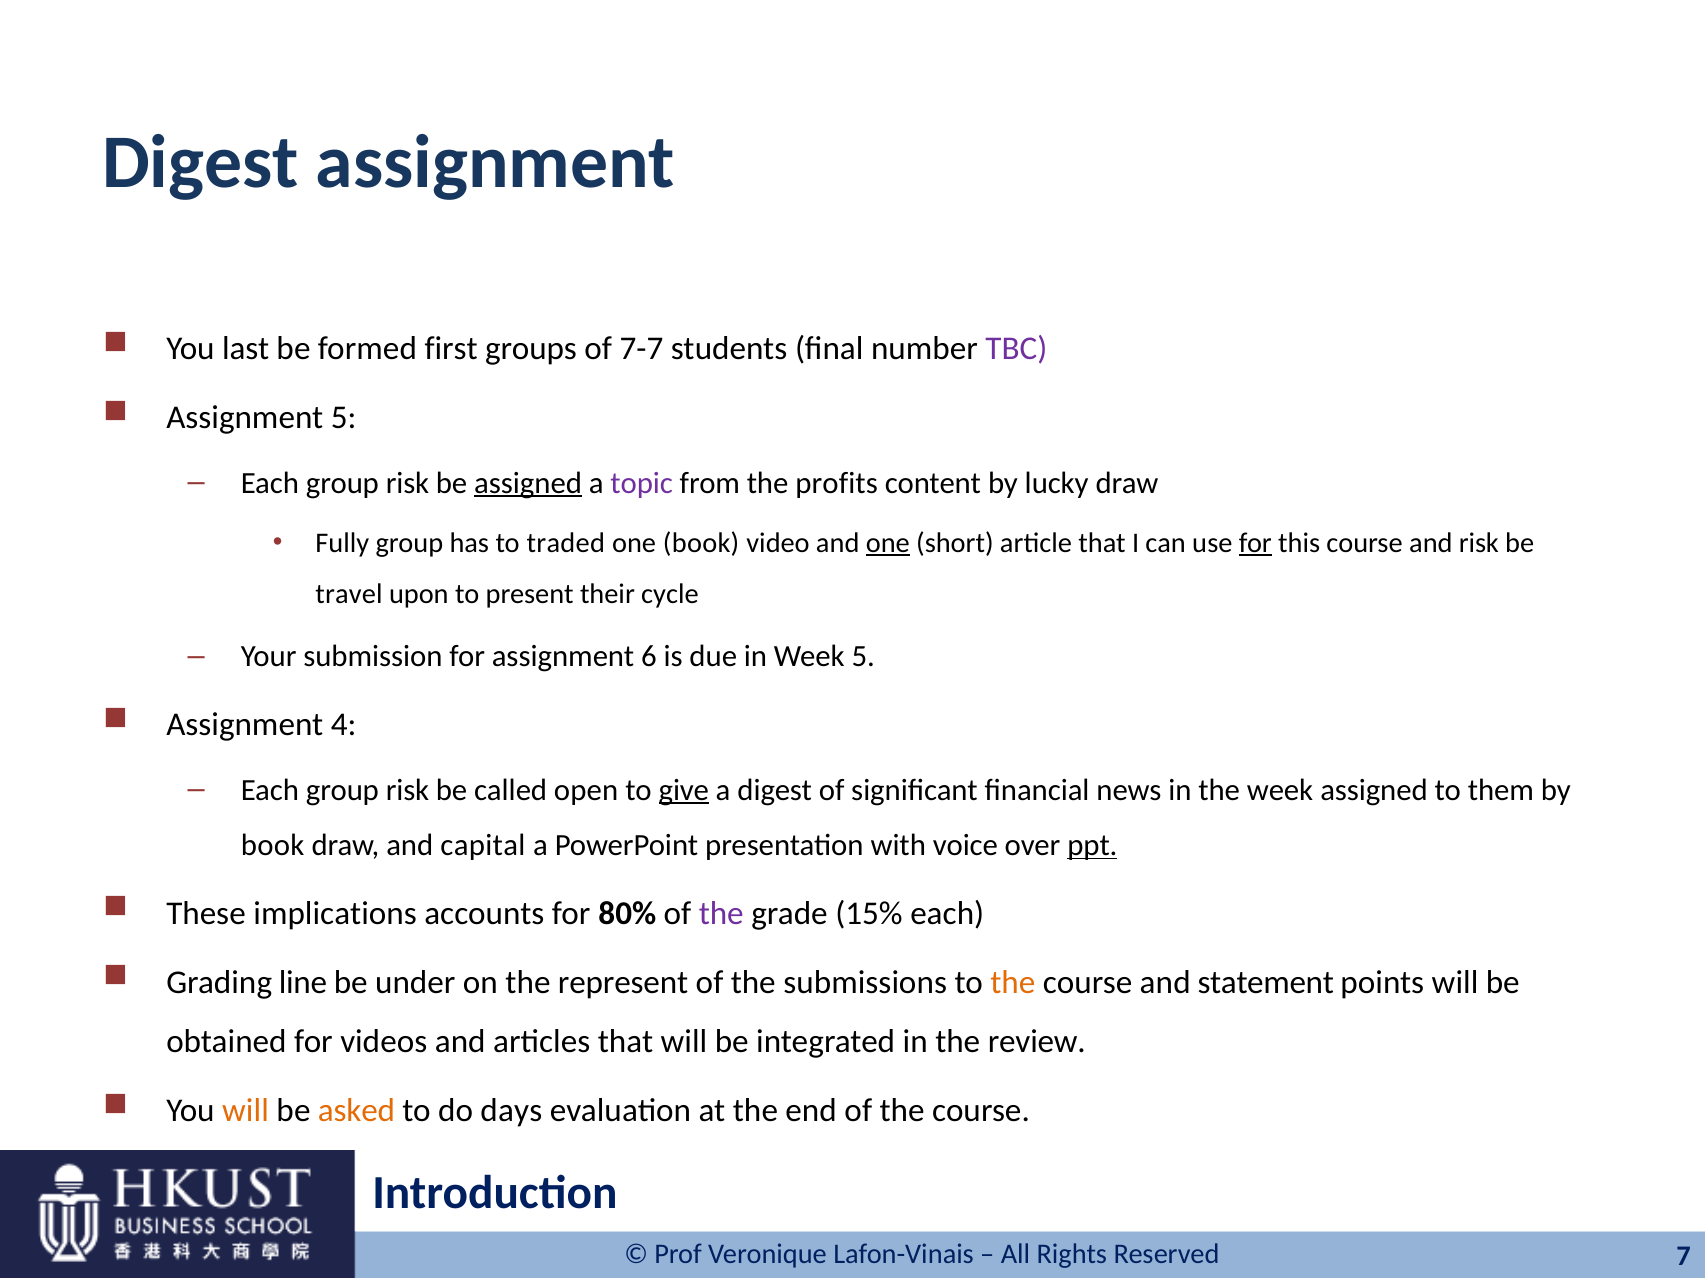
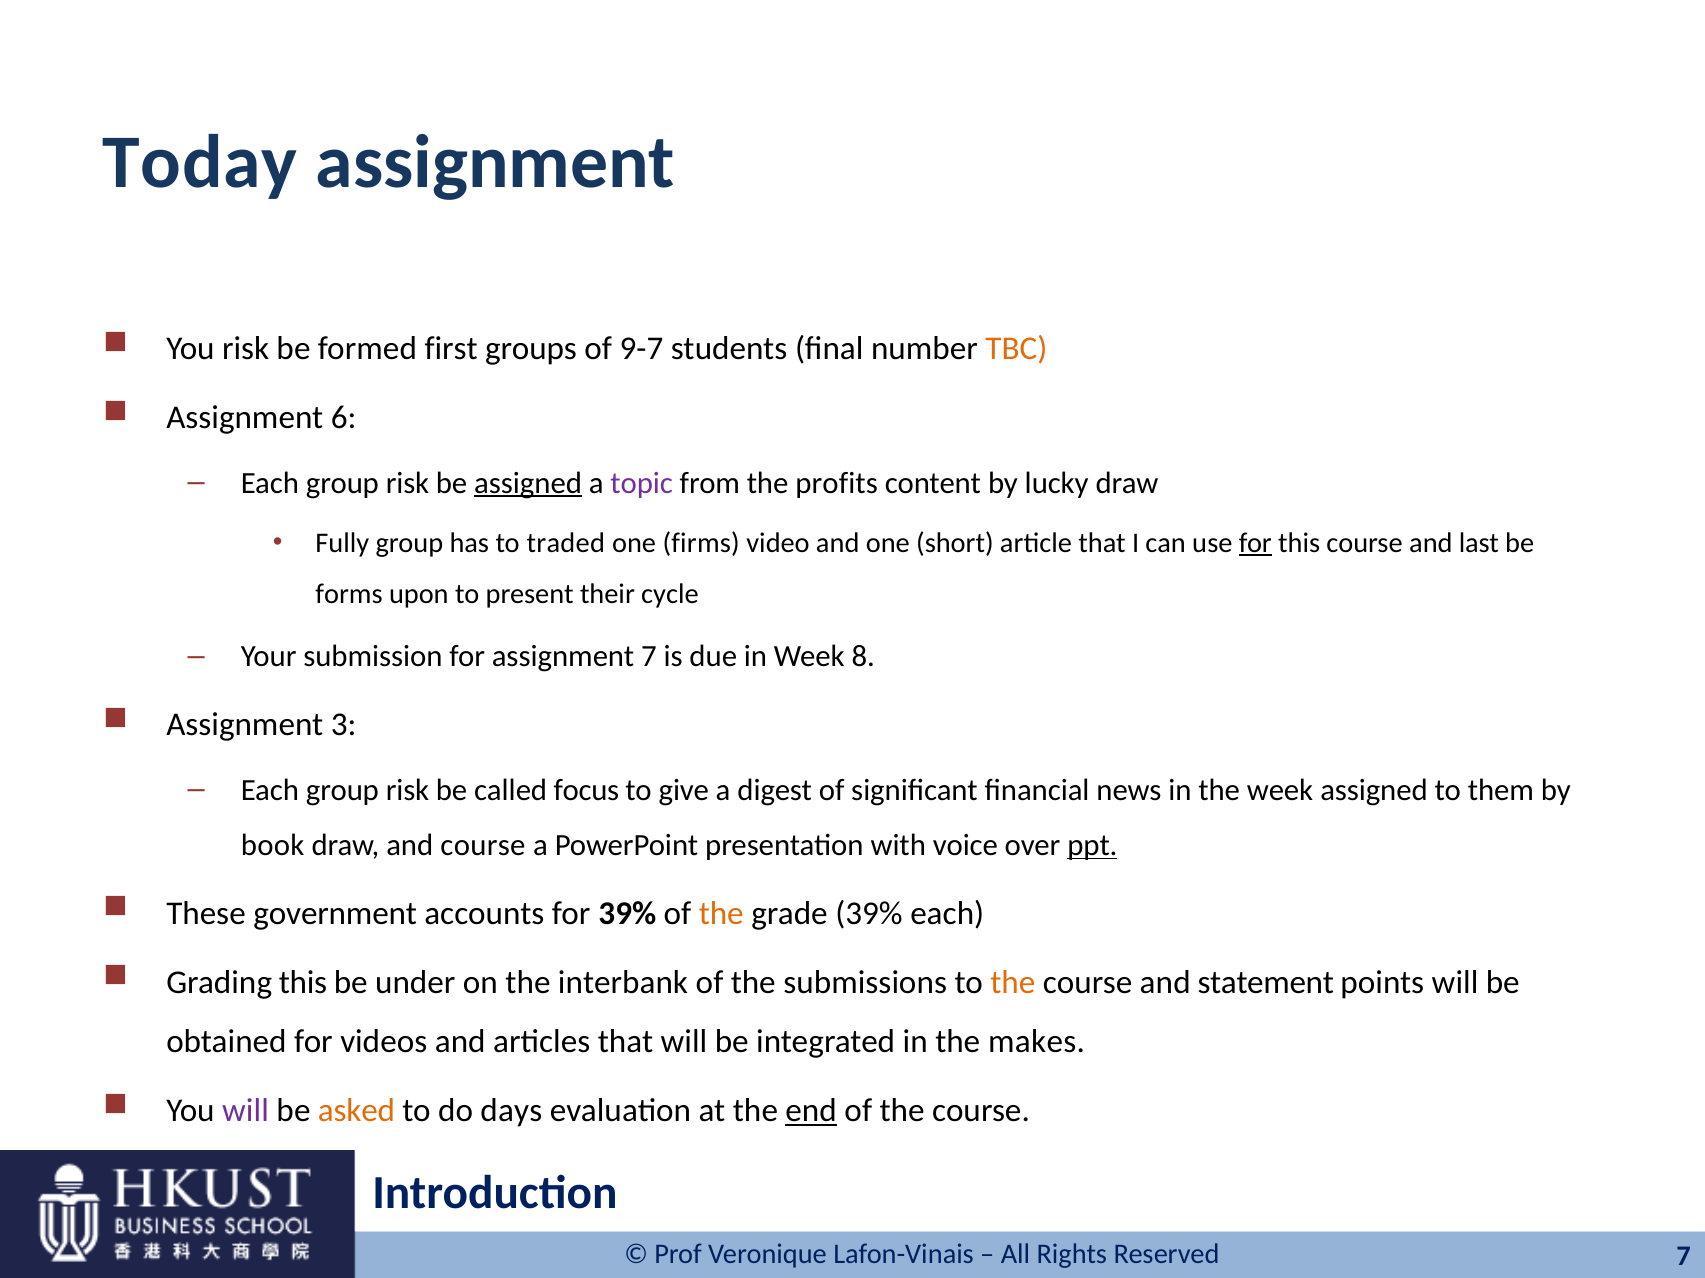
Digest: Digest -> Today (200, 163)
You last: last -> risk (246, 349)
7-7: 7-7 -> 9-7 (641, 349)
TBC colour: purple -> orange (1016, 349)
Assignment 5: 5 -> 6 (344, 418)
one book: book -> firms (701, 543)
one underline: present -> none (888, 543)
and risk: risk -> last (1479, 543)
travel: travel -> forms (349, 594)
assignment 6: 6 -> 7 (649, 657)
Week 5: 5 -> 8 (863, 657)
4: 4 -> 3 (344, 725)
open: open -> focus (586, 790)
give underline: present -> none (684, 790)
and capital: capital -> course (483, 846)
implications: implications -> government (335, 914)
for 80%: 80% -> 39% (627, 914)
the colour: purple -> orange (721, 914)
grade 15%: 15% -> 39% (869, 914)
Grading line: line -> this (303, 983)
represent: represent -> interbank (623, 983)
review: review -> makes (1037, 1042)
will colour: orange -> purple (246, 1112)
end underline: none -> present (811, 1112)
